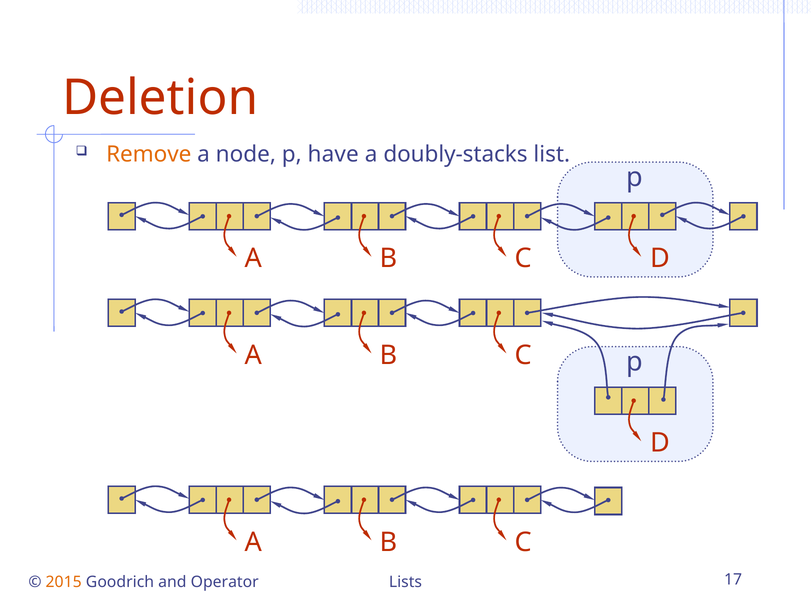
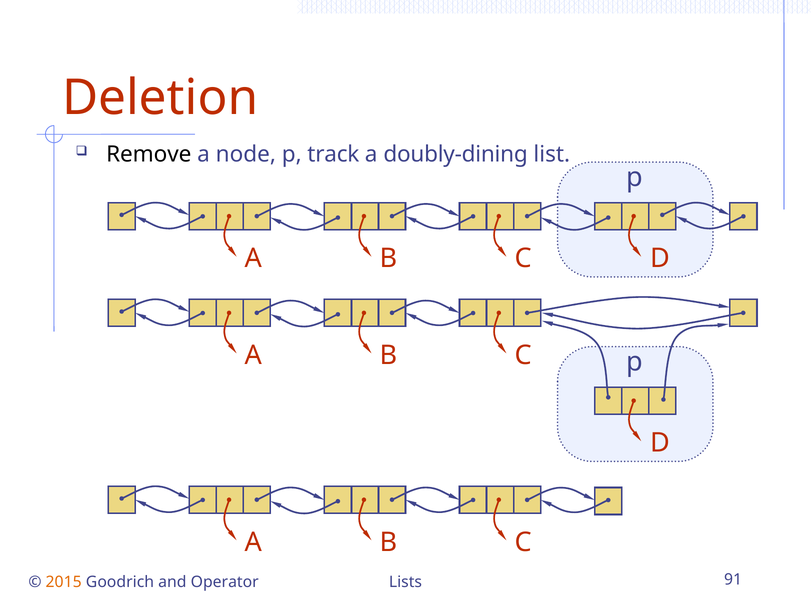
Remove colour: orange -> black (149, 154)
have: have -> track (333, 154)
doubly-stacks: doubly-stacks -> doubly-dining (456, 154)
17: 17 -> 91 (733, 580)
